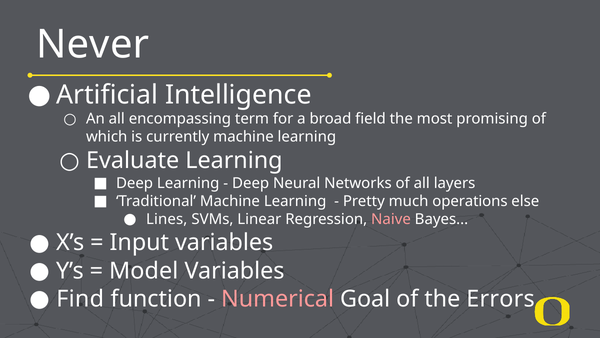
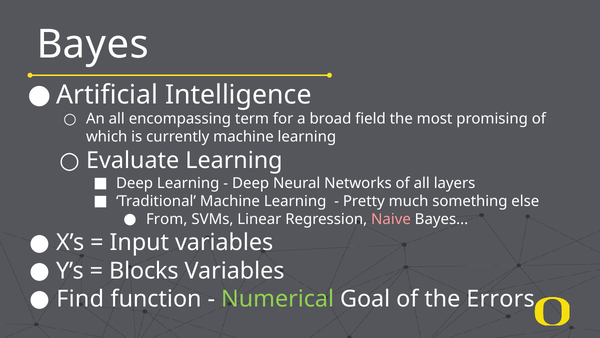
Never: Never -> Bayes (93, 44)
operations: operations -> something (470, 201)
Lines: Lines -> From (167, 219)
Model: Model -> Blocks (144, 270)
Numerical colour: pink -> light green (278, 298)
